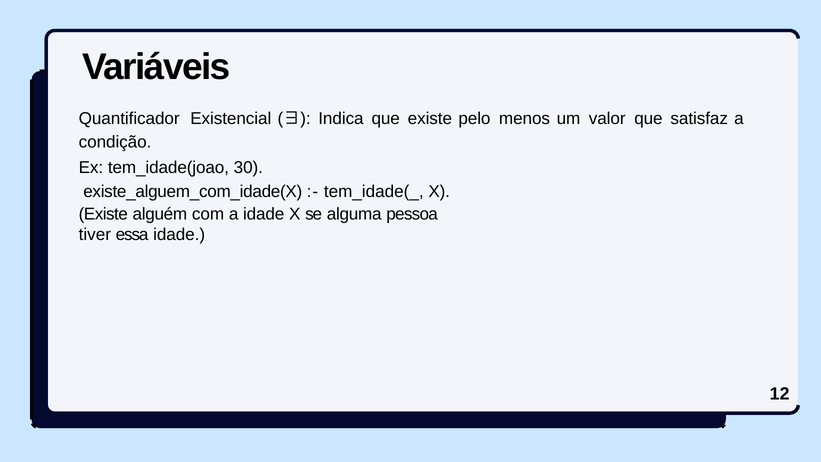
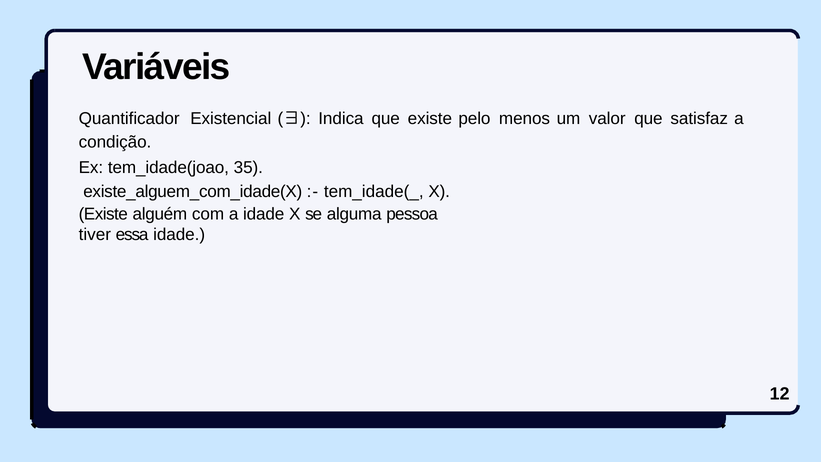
30: 30 -> 35 (248, 168)
